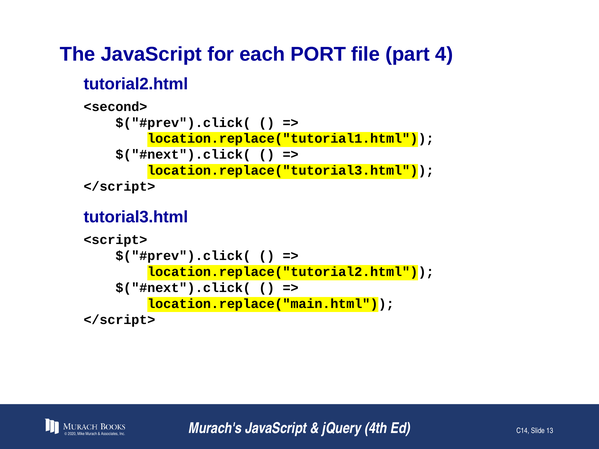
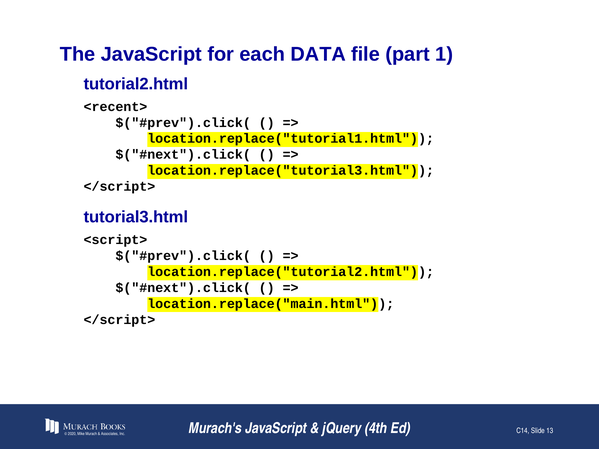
PORT: PORT -> DATA (318, 54)
4: 4 -> 1 (444, 54)
<second>: <second> -> <recent> (115, 107)
